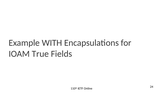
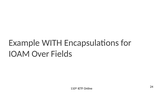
True: True -> Over (40, 54)
